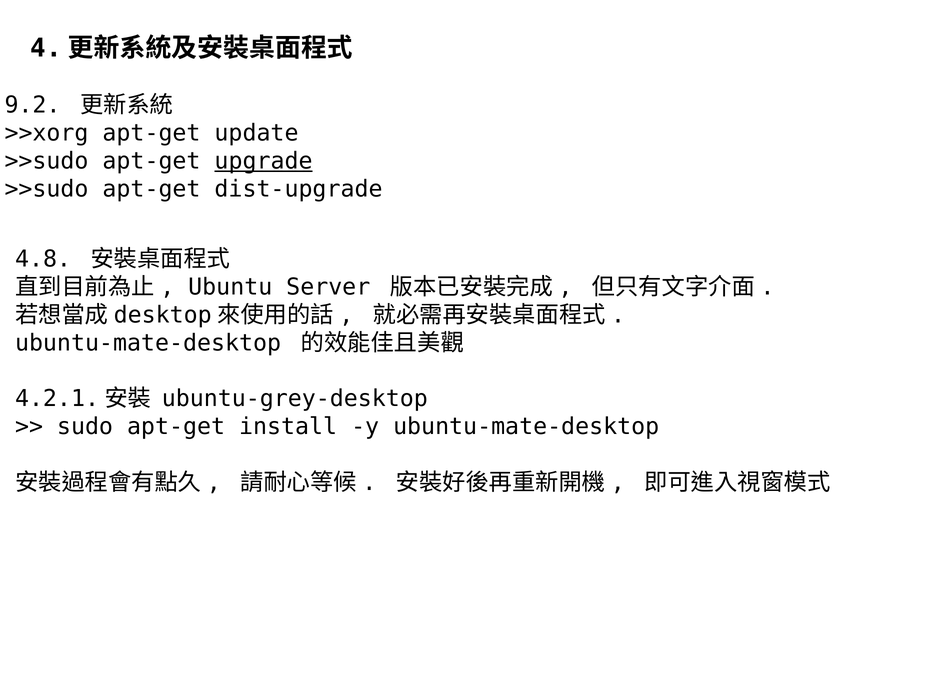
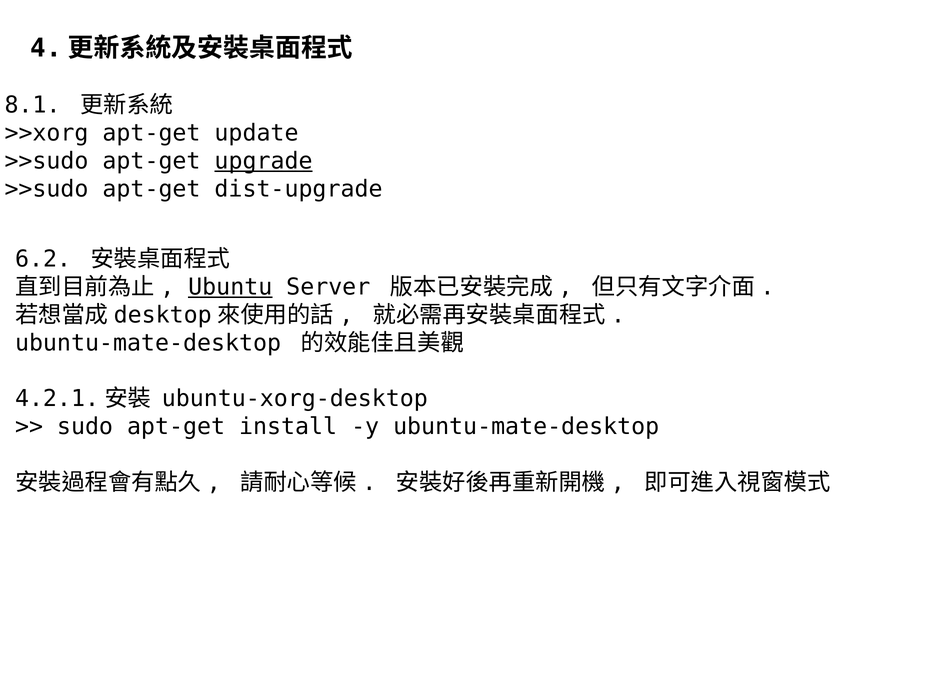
9.2: 9.2 -> 8.1 (32, 105)
4.8: 4.8 -> 6.2 (43, 259)
Ubuntu underline: none -> present (230, 287)
ubuntu-grey-desktop: ubuntu-grey-desktop -> ubuntu-xorg-desktop (295, 399)
